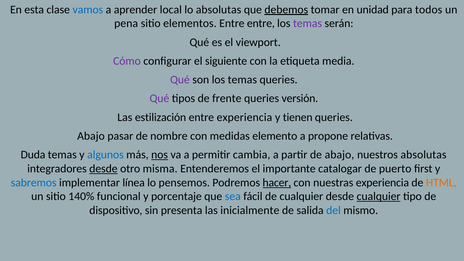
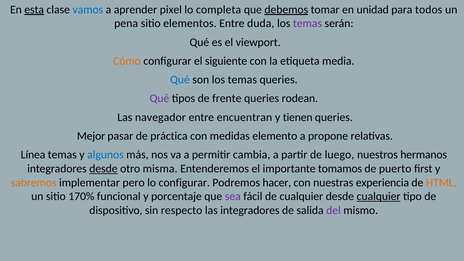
esta underline: none -> present (34, 10)
local: local -> pixel (171, 10)
lo absolutas: absolutas -> completa (219, 10)
Entre entre: entre -> duda (261, 23)
Cómo colour: purple -> orange (127, 61)
Qué colour: purple -> blue (180, 80)
versión: versión -> rodean (300, 98)
estilización: estilización -> navegador (160, 117)
entre experiencia: experiencia -> encuentran (244, 117)
Abajo: Abajo -> Mejor (91, 136)
nombre: nombre -> práctica (169, 136)
Duda: Duda -> Línea (33, 155)
nos underline: present -> none (160, 155)
de abajo: abajo -> luego (339, 155)
nuestros absolutas: absolutas -> hermanos (424, 155)
catalogar: catalogar -> tomamos (340, 169)
sabremos colour: blue -> orange (34, 183)
línea: línea -> pero (134, 183)
lo pensemos: pensemos -> configurar (184, 183)
hacer underline: present -> none (277, 183)
140%: 140% -> 170% (81, 196)
sea colour: blue -> purple (233, 196)
presenta: presenta -> respecto (182, 210)
las inicialmente: inicialmente -> integradores (250, 210)
del colour: blue -> purple (333, 210)
